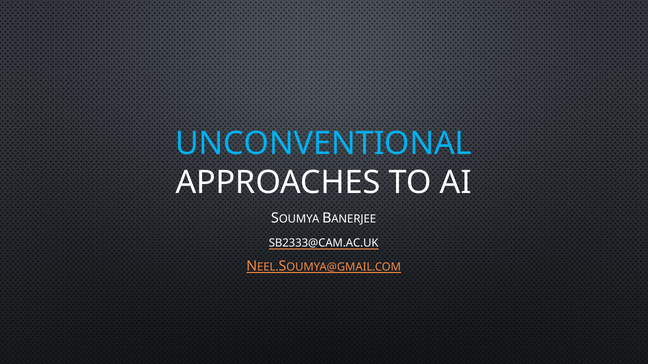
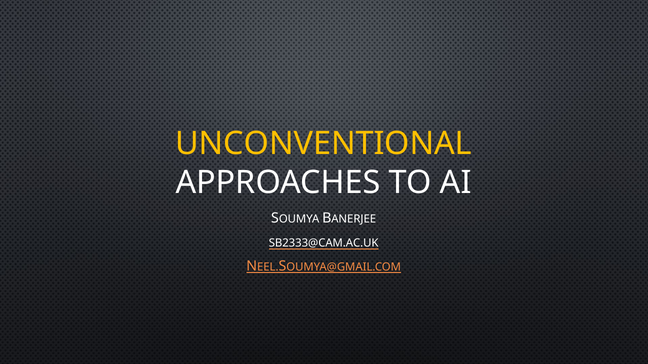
UNCONVENTIONAL colour: light blue -> yellow (324, 144)
